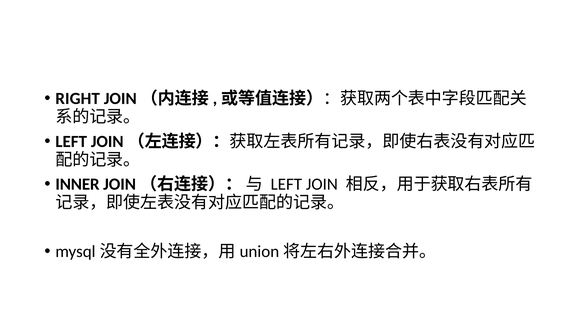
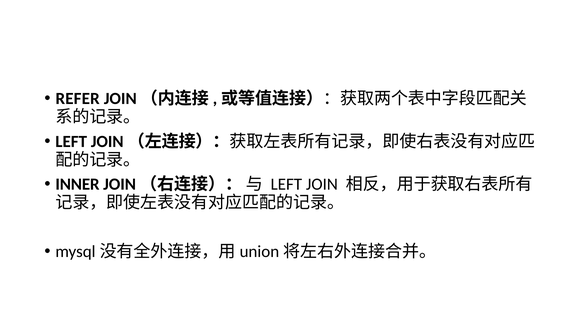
RIGHT: RIGHT -> REFER (78, 99)
